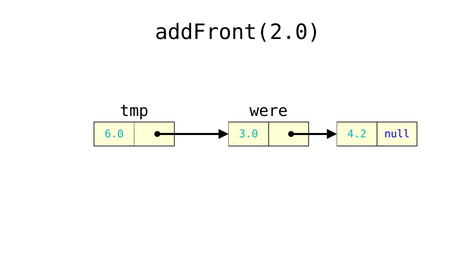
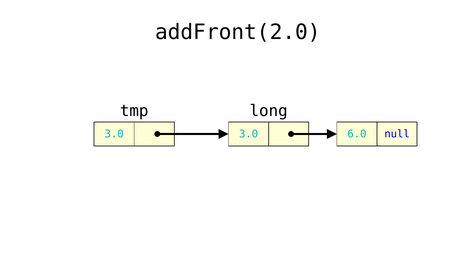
were: were -> long (269, 111)
6.0: 6.0 -> 3.0 (114, 134)
4.2: 4.2 -> 6.0 (357, 134)
